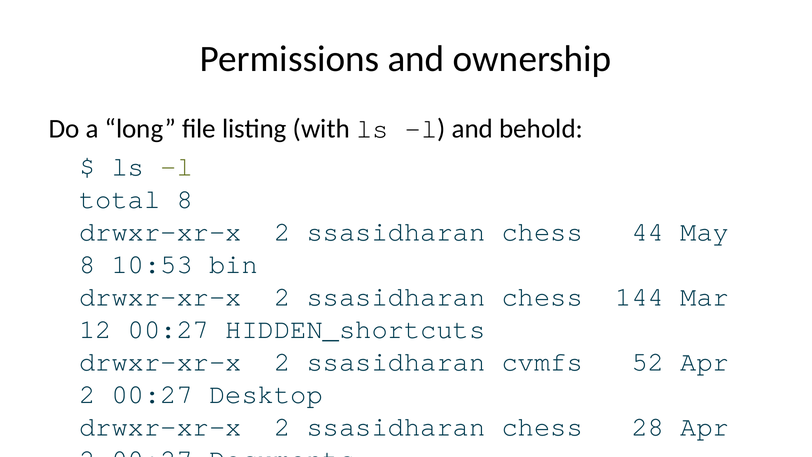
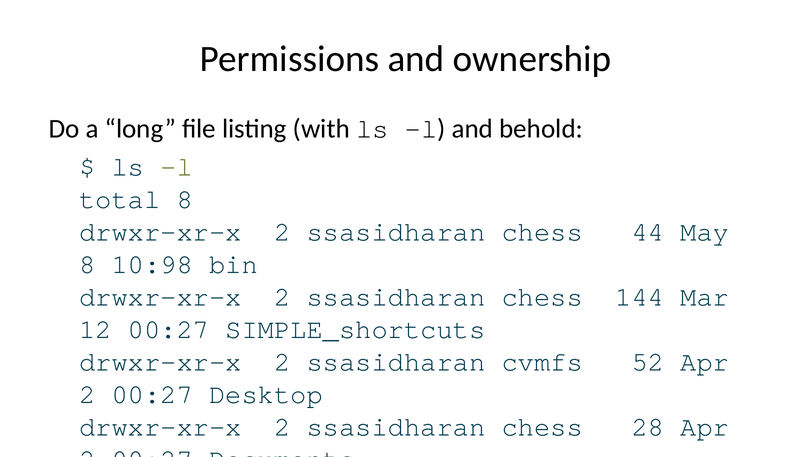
10:53: 10:53 -> 10:98 (152, 264)
HIDDEN_shortcuts: HIDDEN_shortcuts -> SIMPLE_shortcuts (355, 329)
